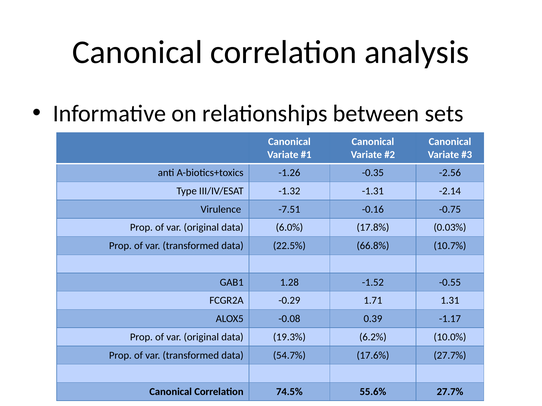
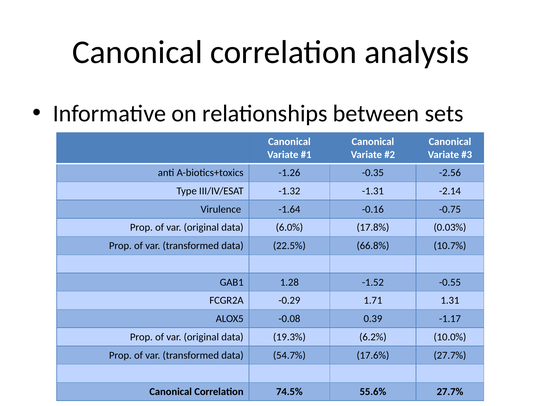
-7.51: -7.51 -> -1.64 (289, 210)
